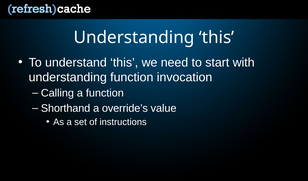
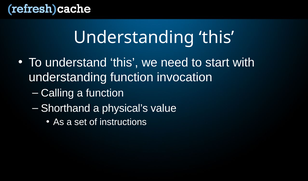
override’s: override’s -> physical’s (125, 108)
